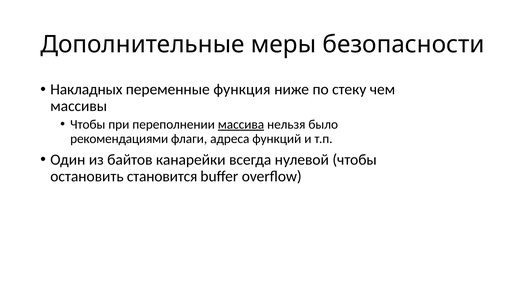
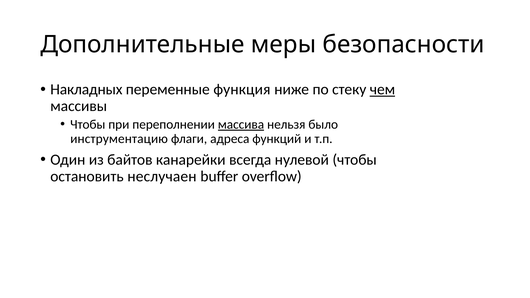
чем underline: none -> present (382, 90)
рекомендациями: рекомендациями -> инструментацию (119, 139)
становится: становится -> неслучаен (162, 176)
